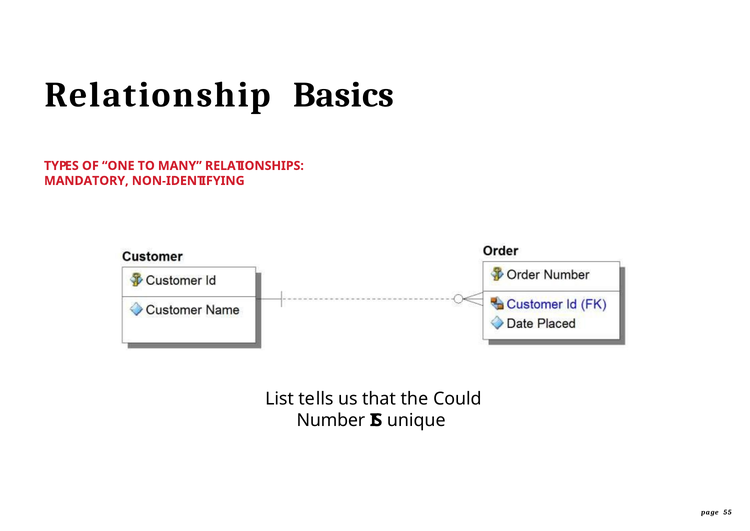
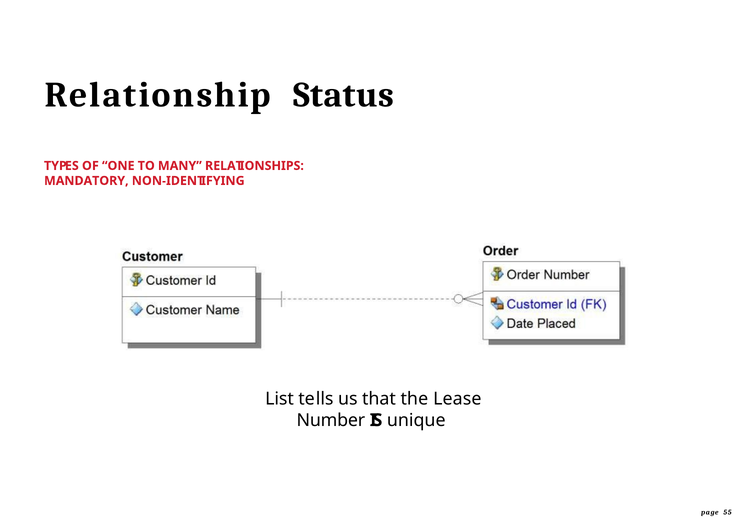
Basics: Basics -> Status (344, 95)
Could: Could -> Lease (457, 398)
